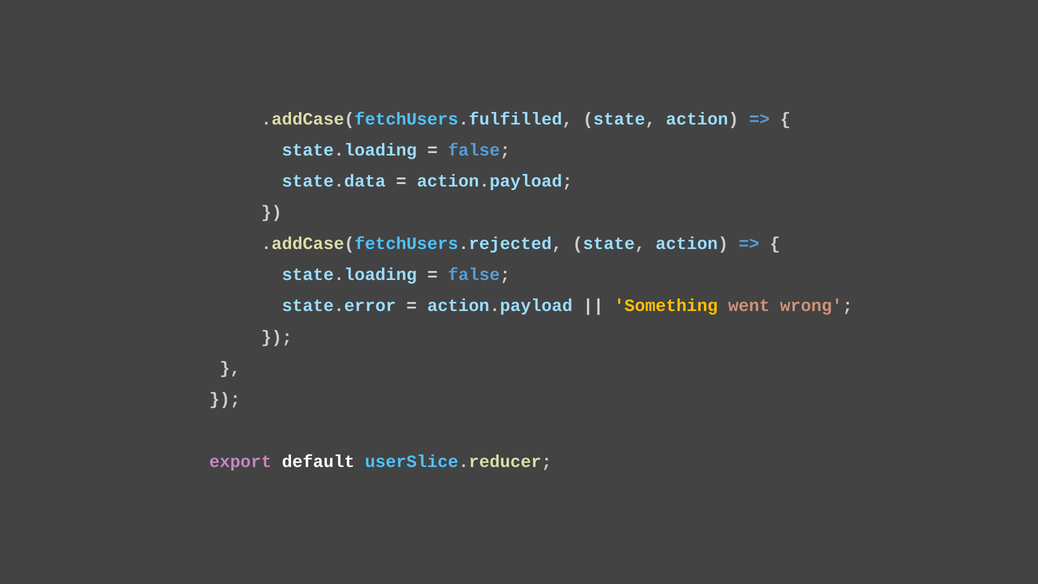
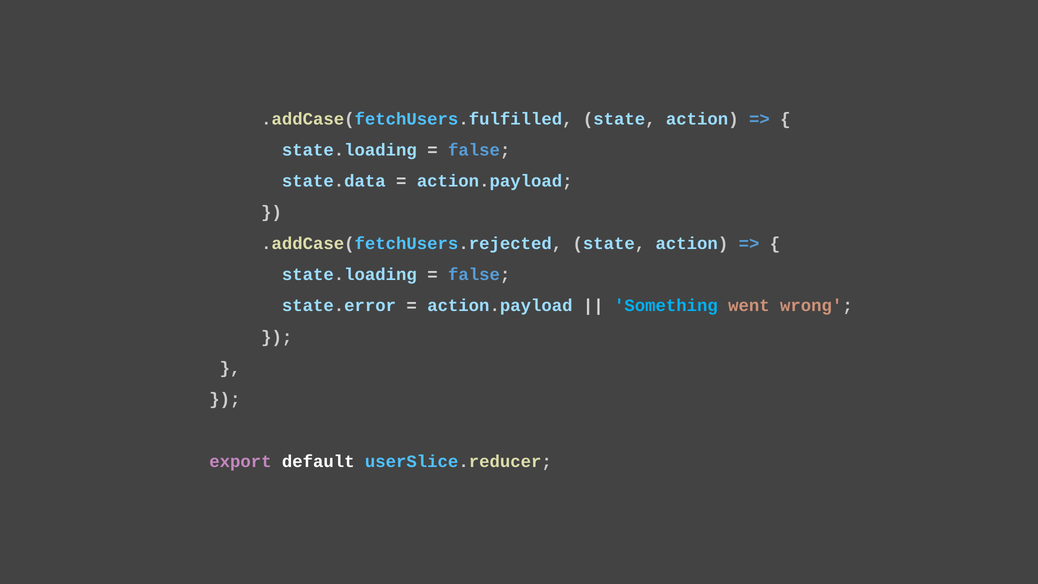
Something colour: yellow -> light blue (666, 306)
